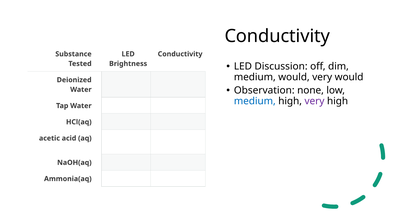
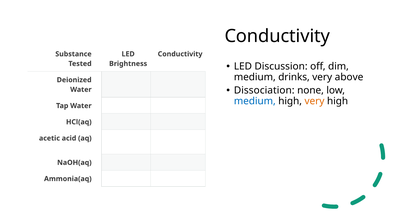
medium would: would -> drinks (294, 77)
very would: would -> above (349, 77)
Observation: Observation -> Dissociation (264, 91)
very colour: purple -> orange (314, 101)
